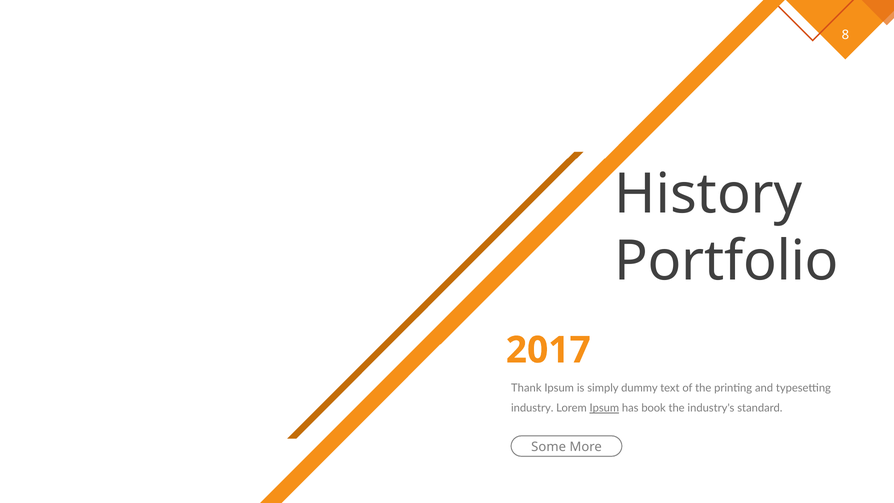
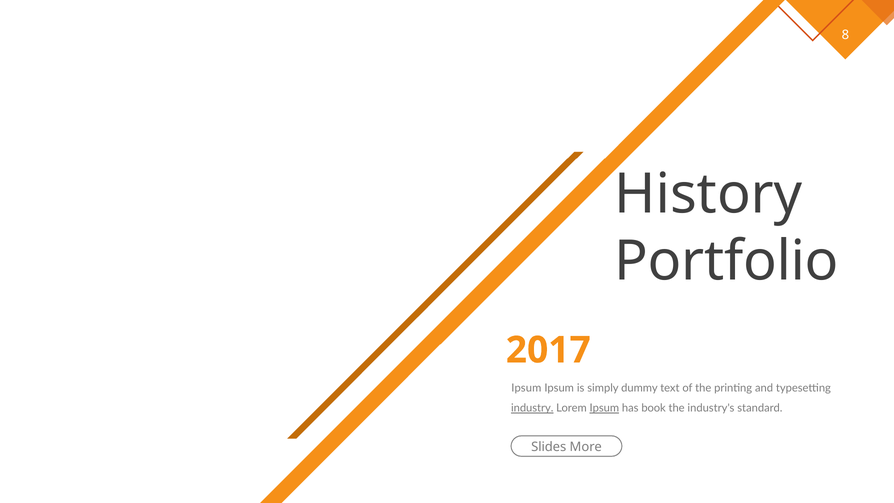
Thank: Thank -> Ipsum (526, 388)
industry underline: none -> present (532, 408)
Some: Some -> Slides (549, 447)
